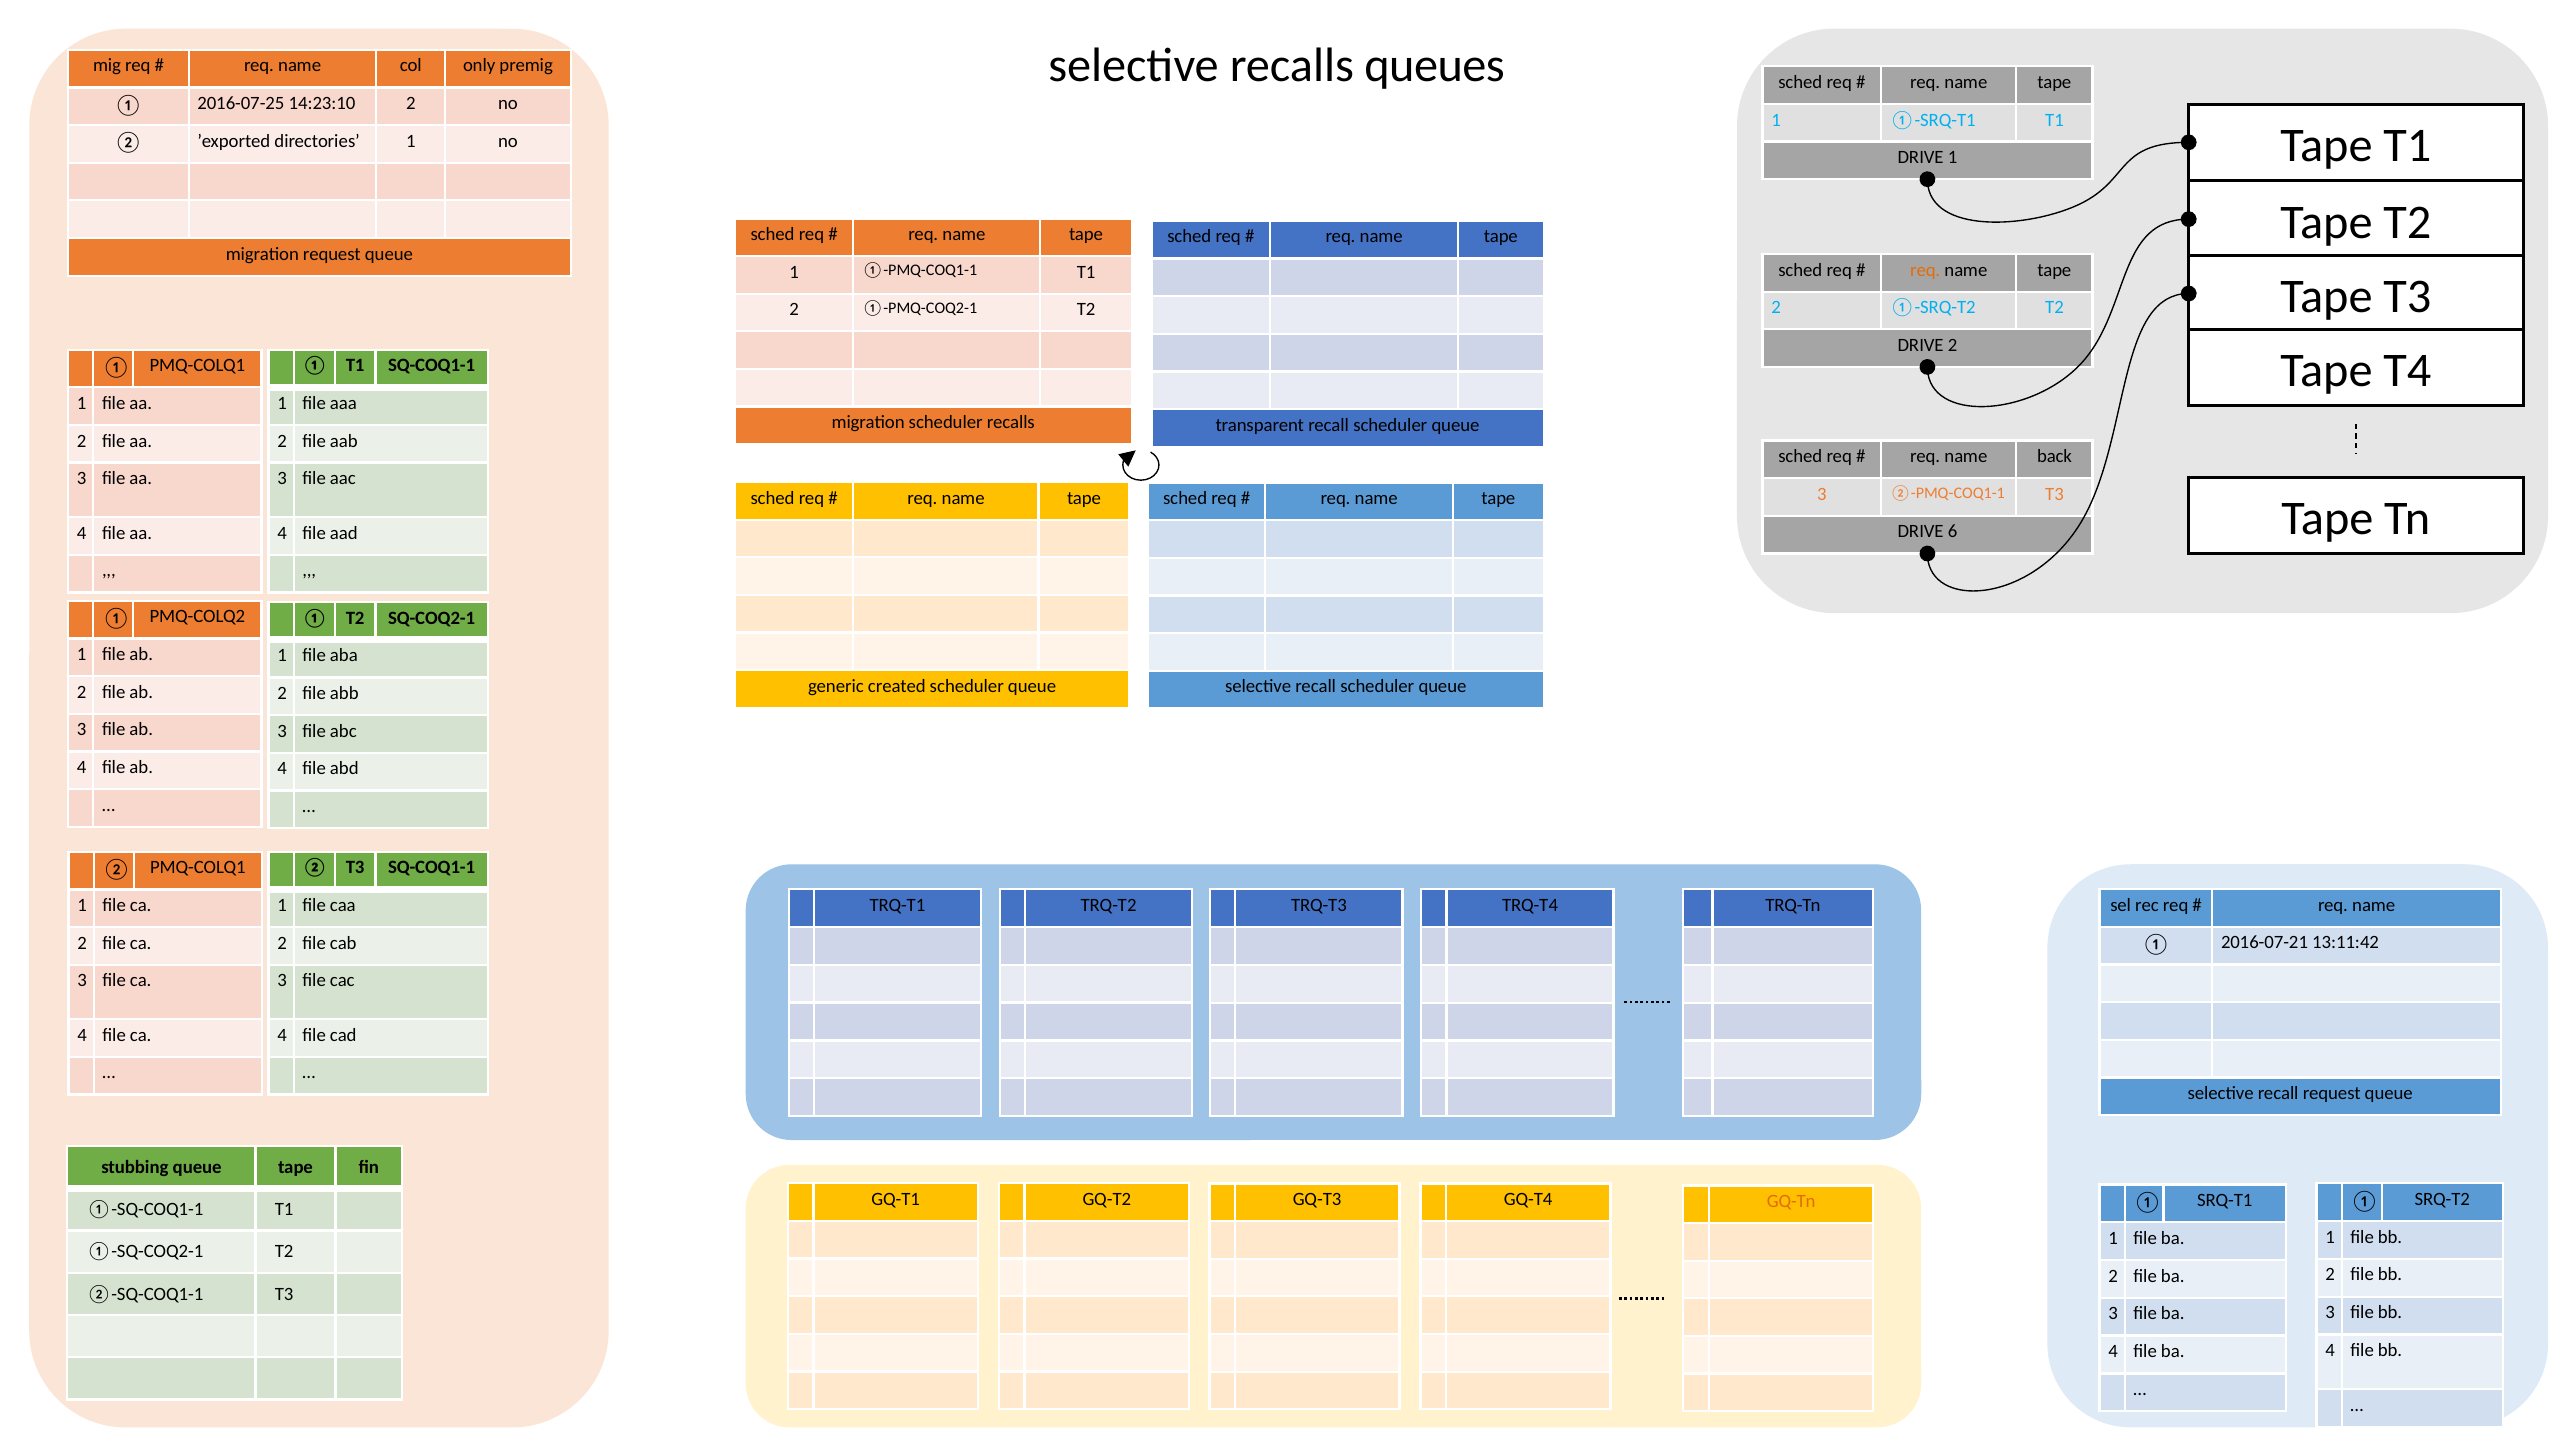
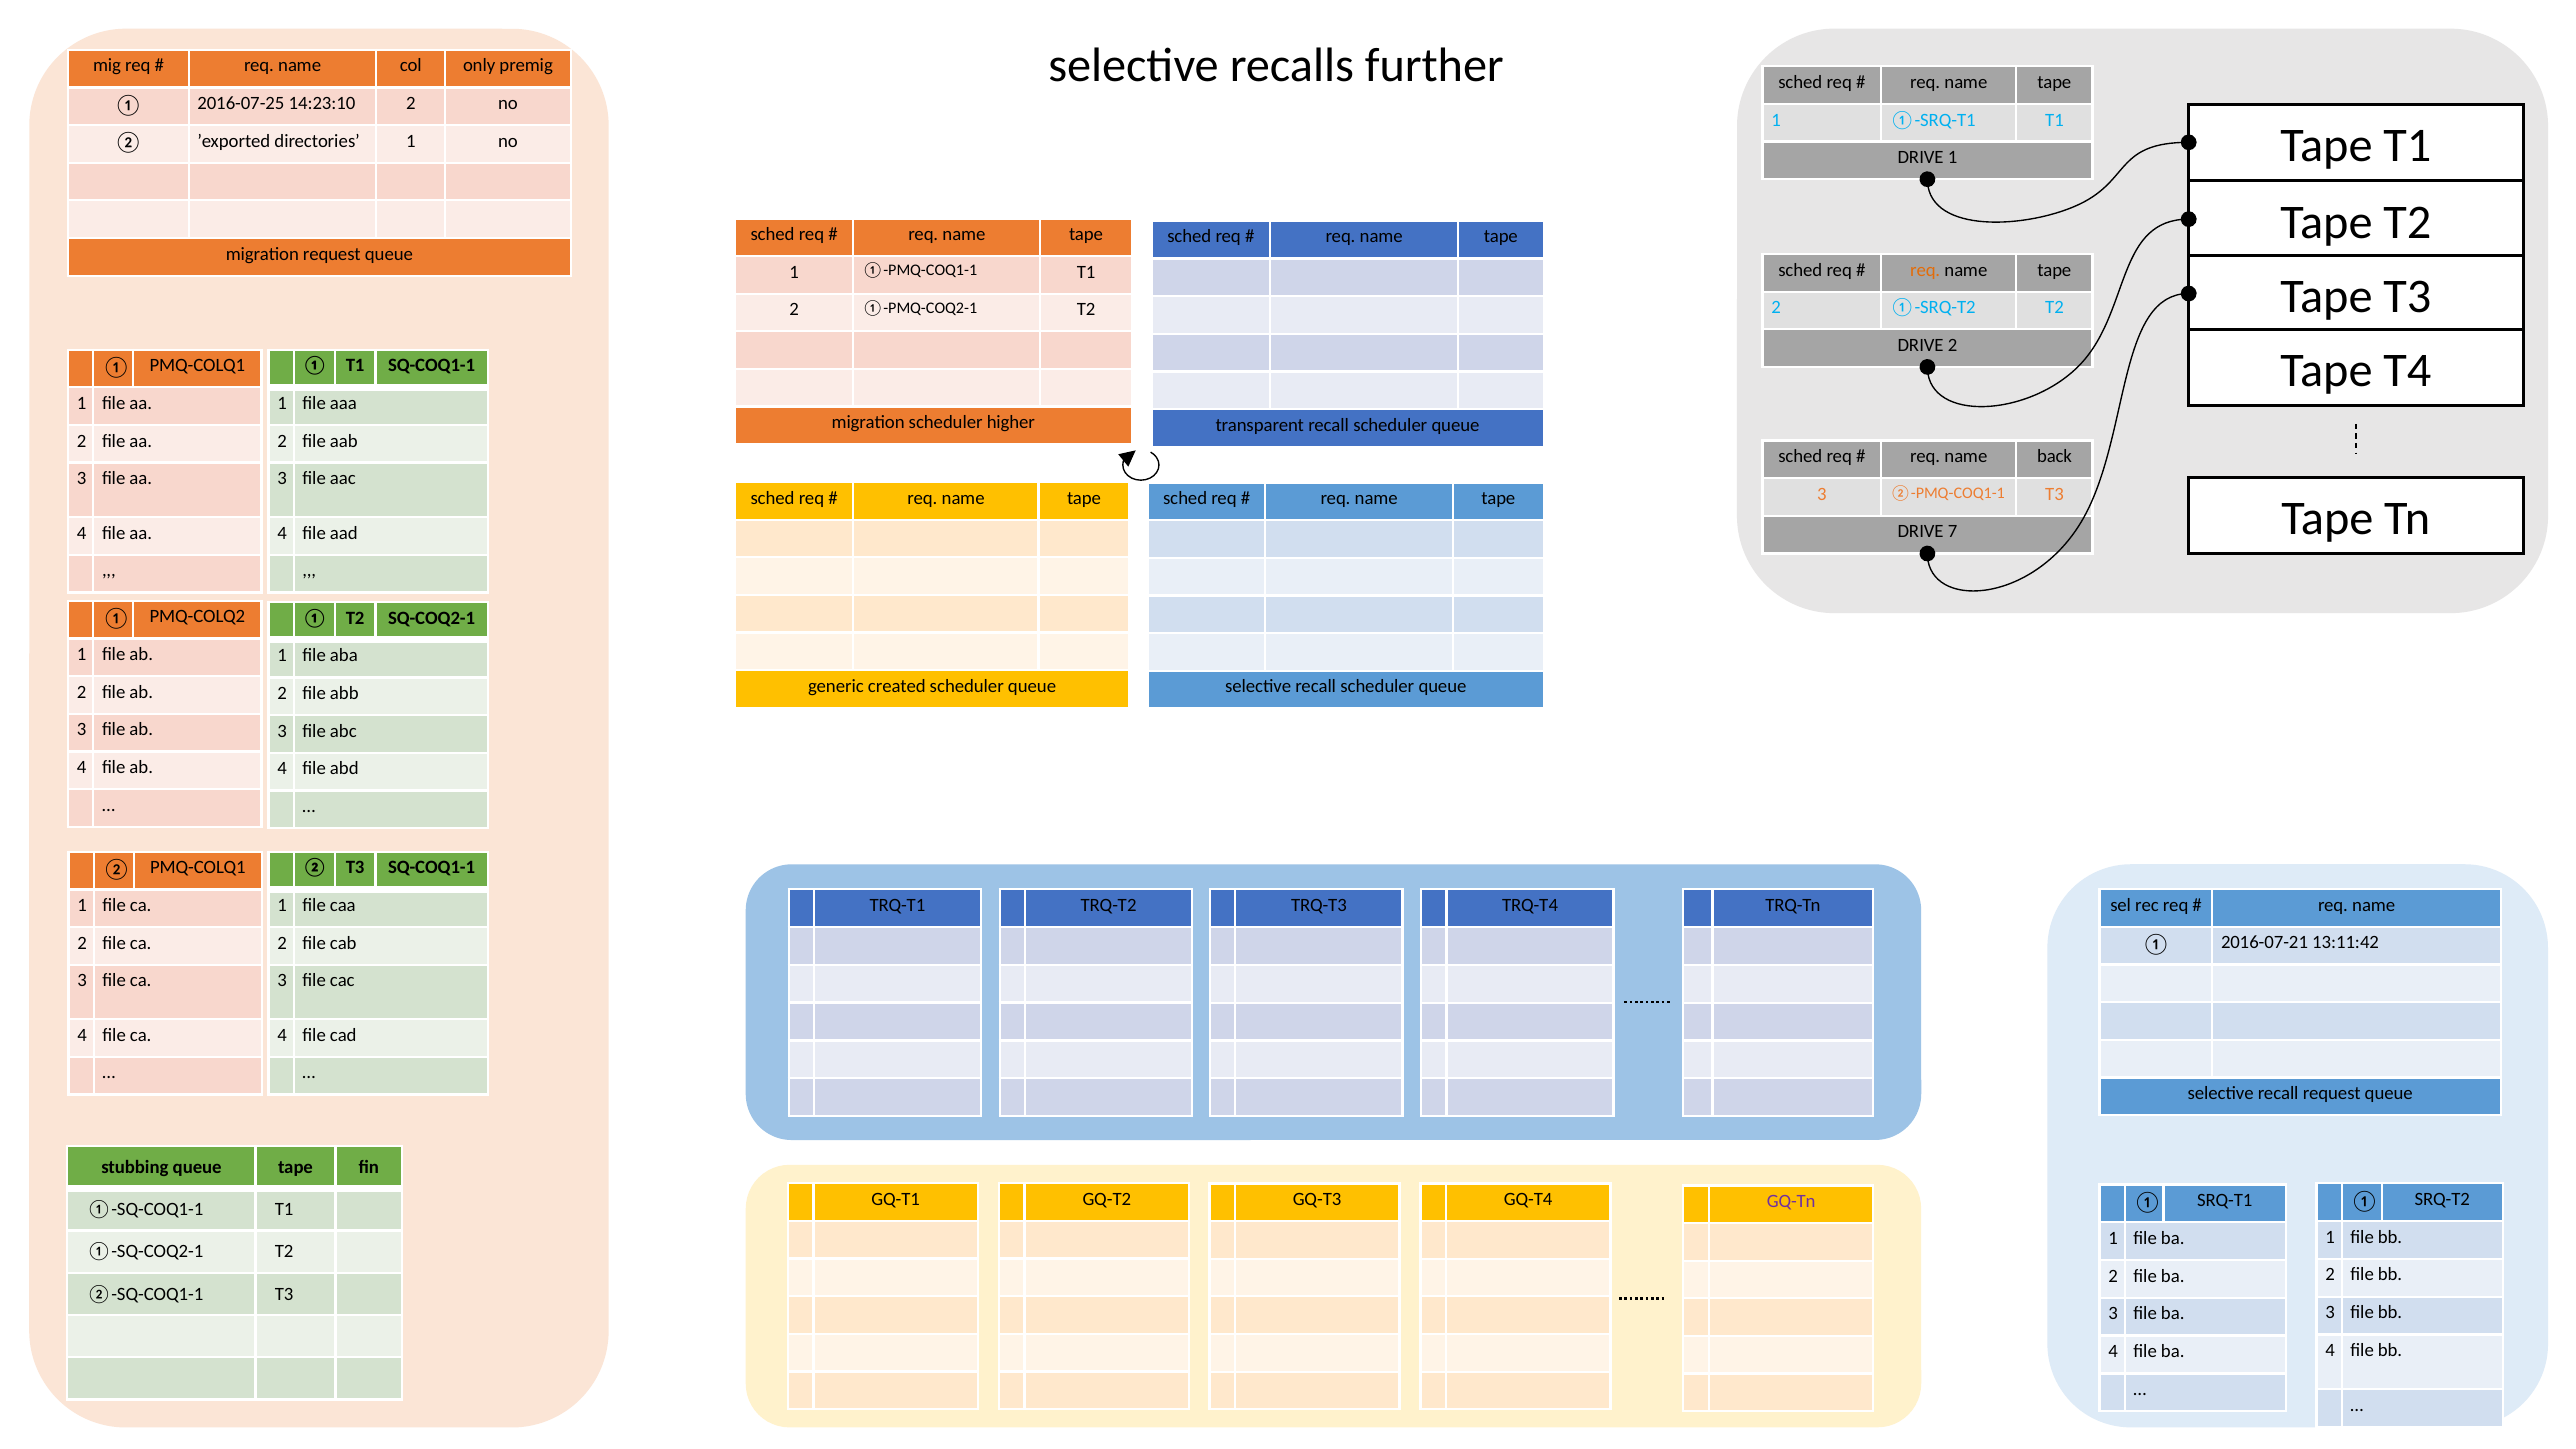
queues: queues -> further (1434, 66)
scheduler recalls: recalls -> higher (1011, 422)
6: 6 -> 7 (1953, 532)
GQ-Tn colour: orange -> purple (1791, 1201)
